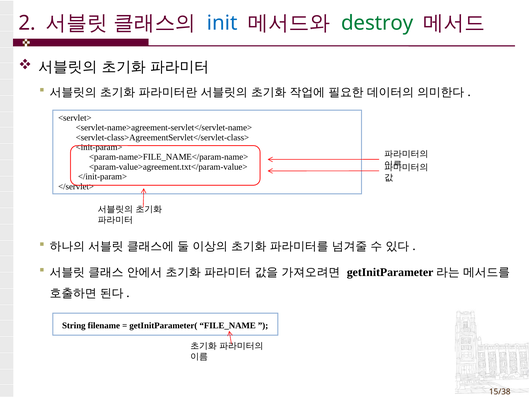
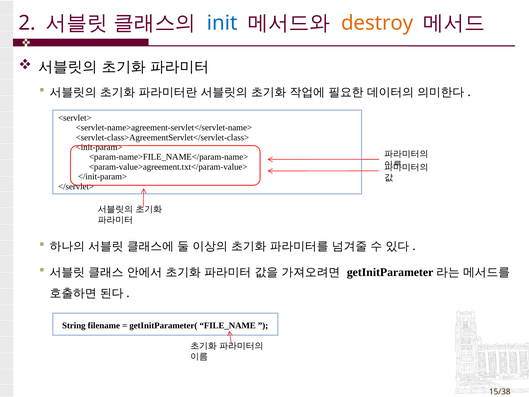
destroy colour: green -> orange (377, 23)
